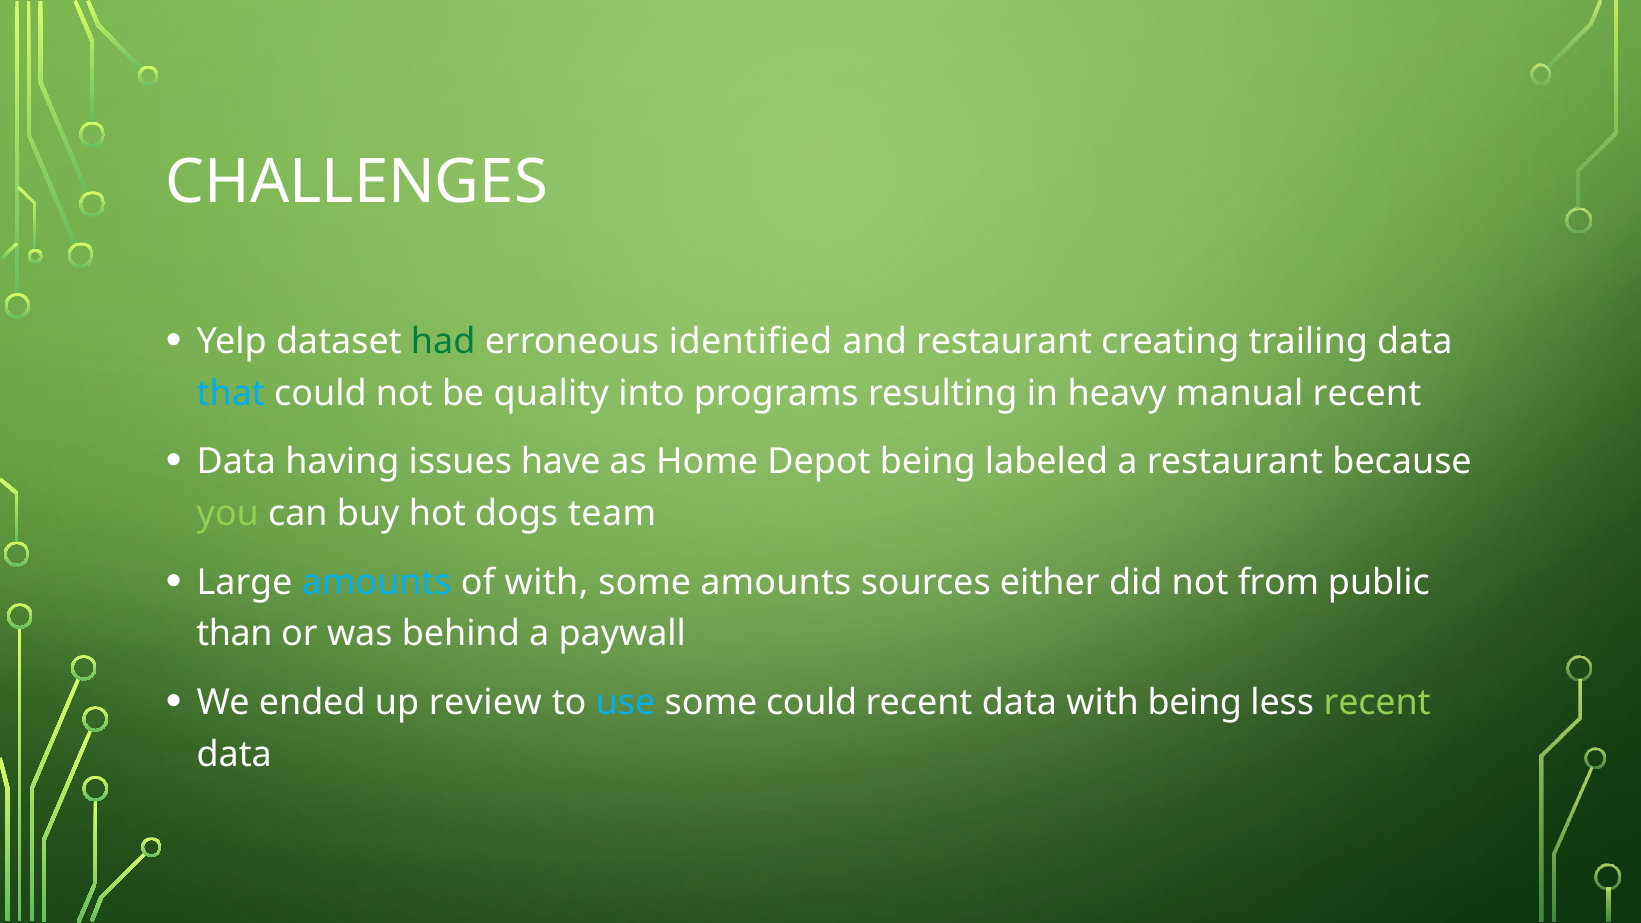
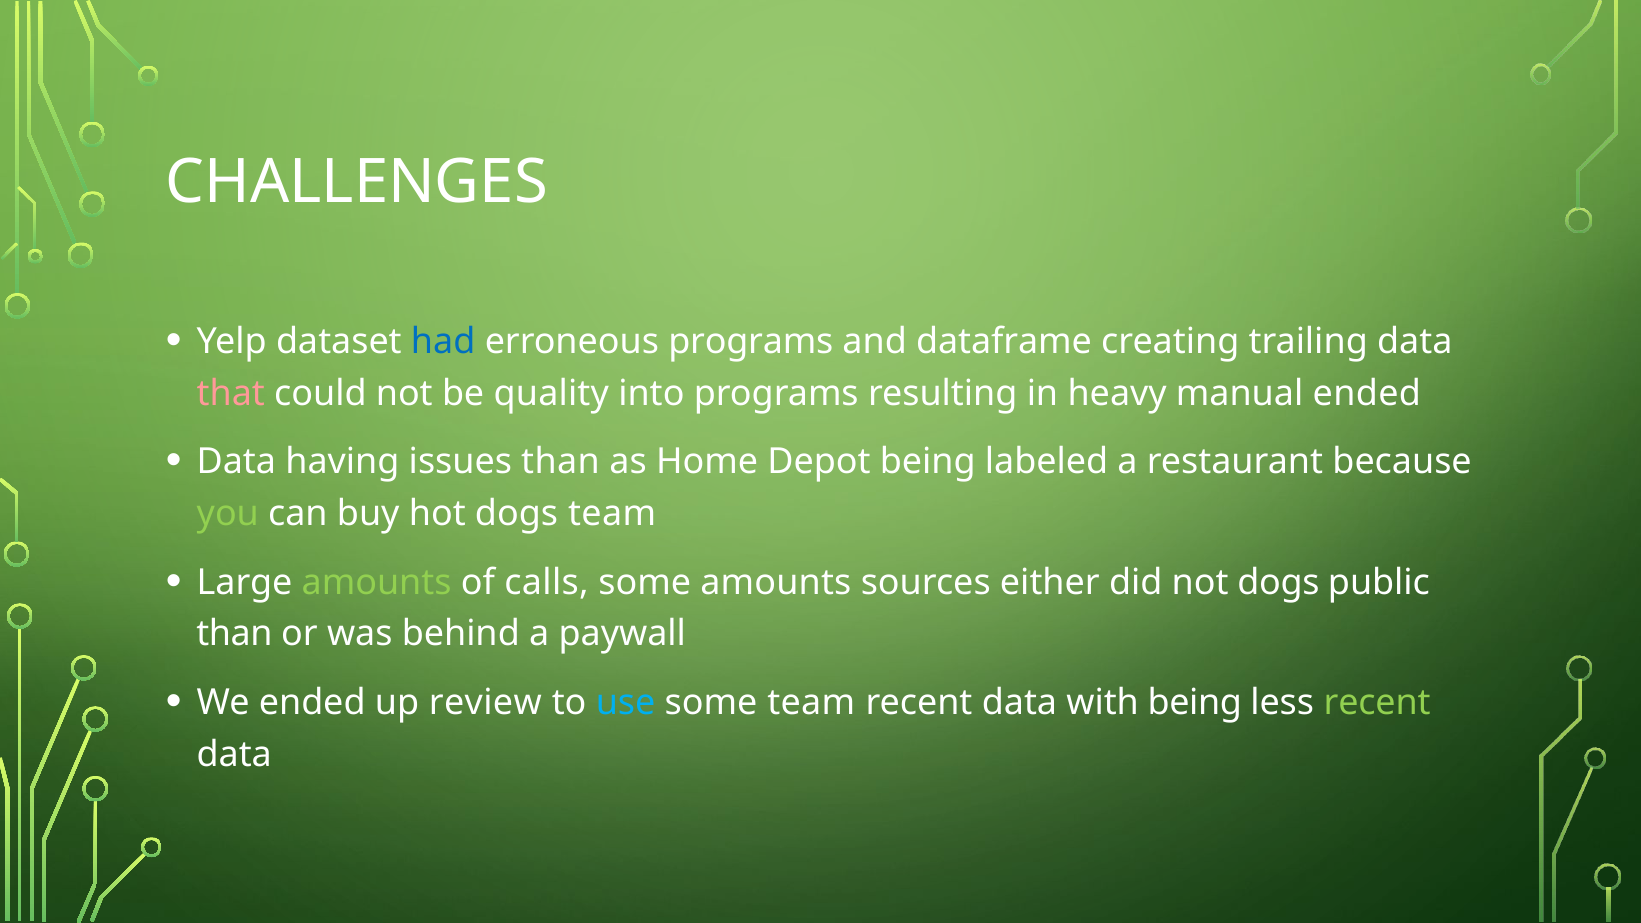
had colour: green -> blue (443, 342)
erroneous identified: identified -> programs (751, 342)
and restaurant: restaurant -> dataframe (1004, 342)
that colour: light blue -> pink (231, 393)
manual recent: recent -> ended (1367, 393)
issues have: have -> than (560, 462)
amounts colour: light blue -> light green (377, 582)
of with: with -> calls (547, 582)
not from: from -> dogs (1278, 582)
some could: could -> team (811, 703)
